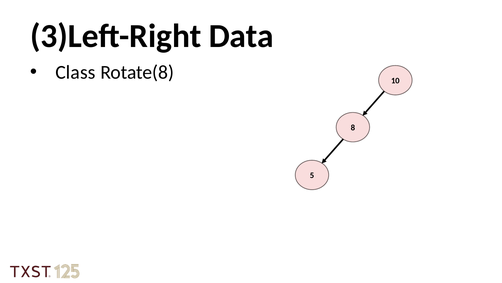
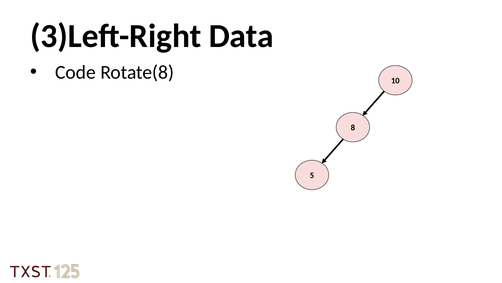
Class: Class -> Code (76, 72)
